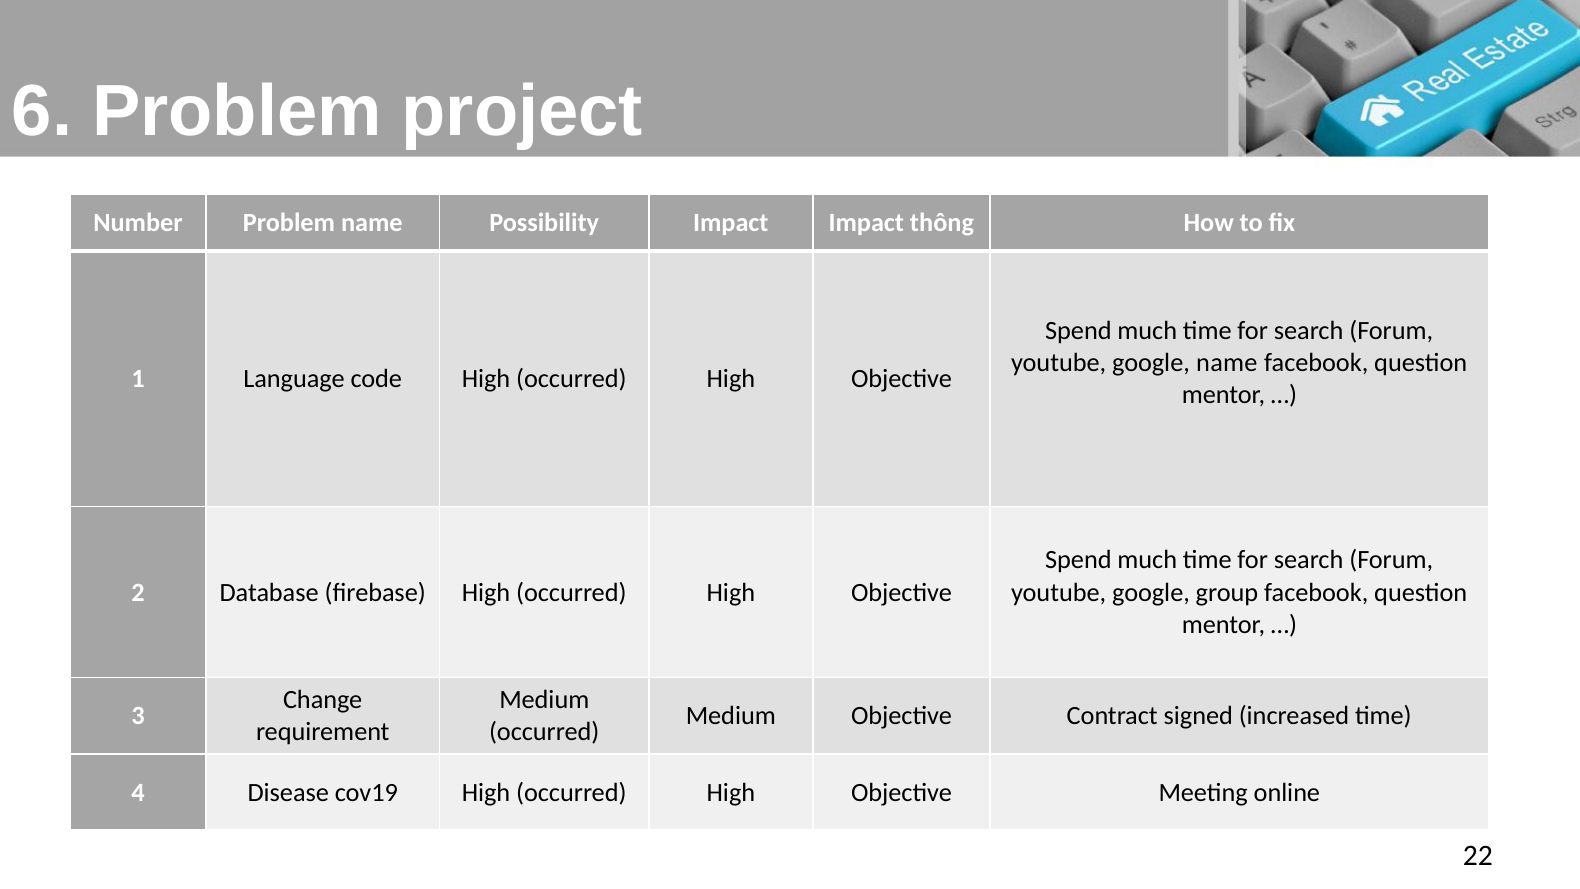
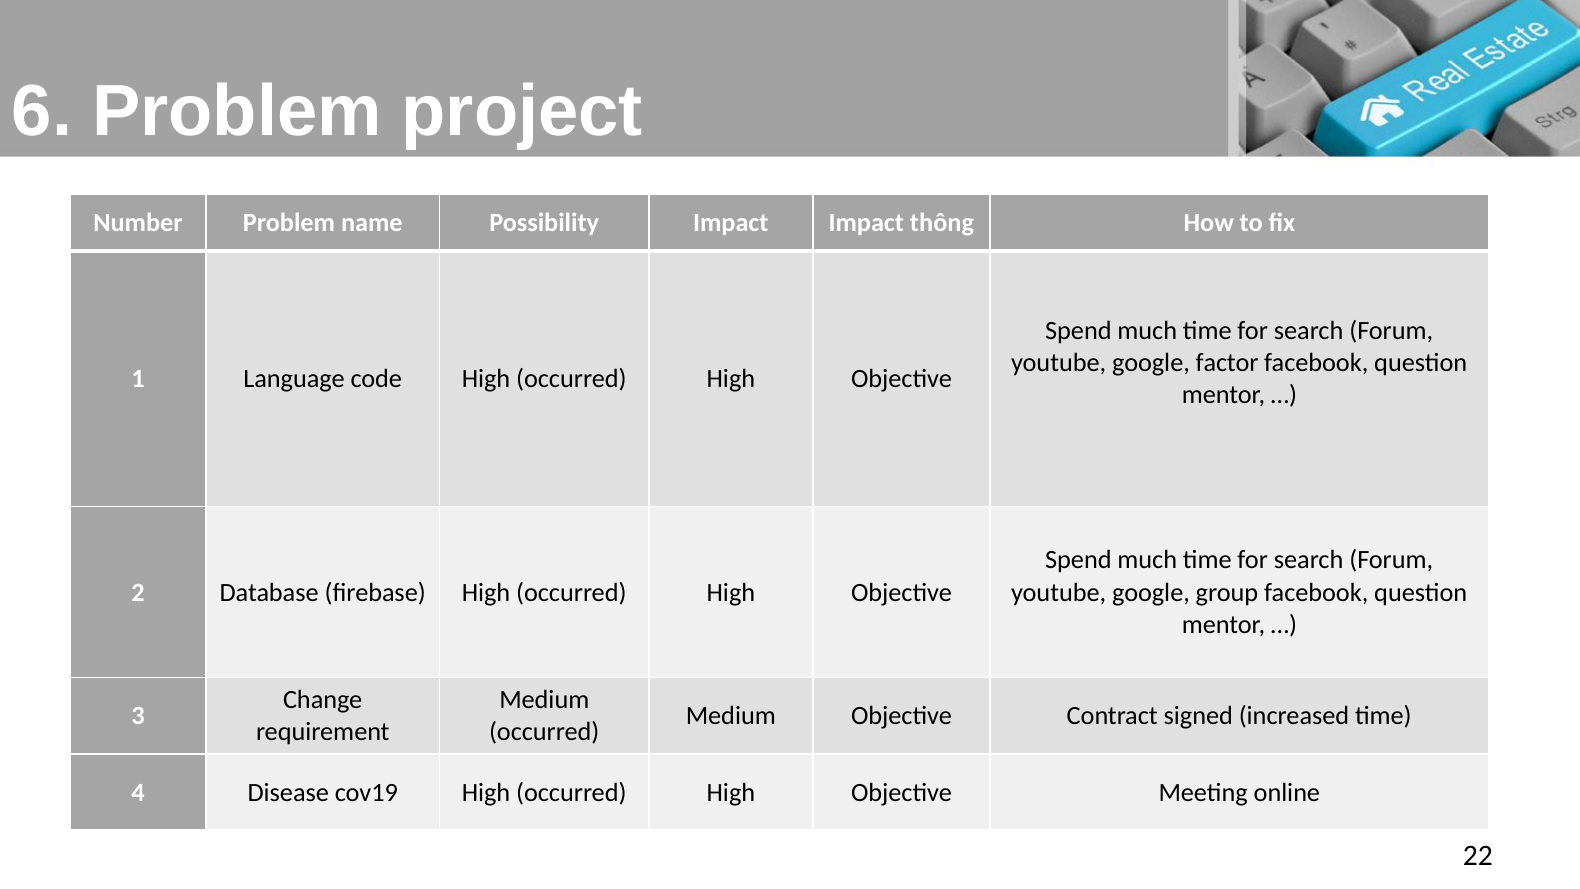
google name: name -> factor (1227, 363)
